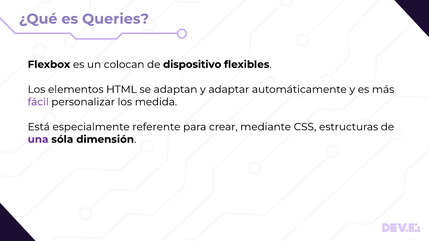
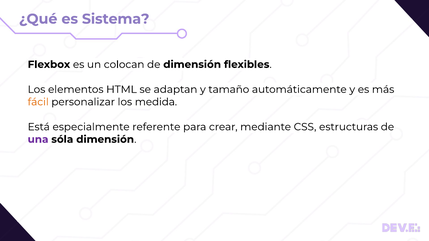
Queries: Queries -> Sistema (116, 19)
de dispositivo: dispositivo -> dimensión (192, 65)
adaptar: adaptar -> tamaño (229, 90)
fácil colour: purple -> orange (38, 102)
